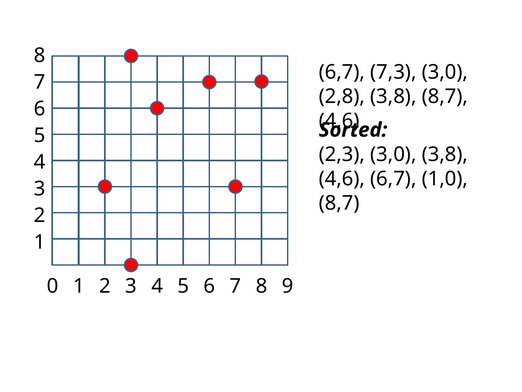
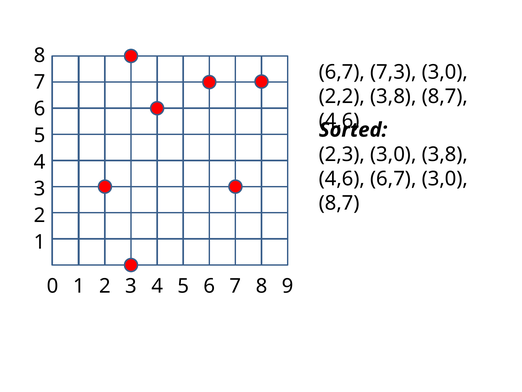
2,8: 2,8 -> 2,2 (342, 96)
6,7 1,0: 1,0 -> 3,0 (445, 179)
